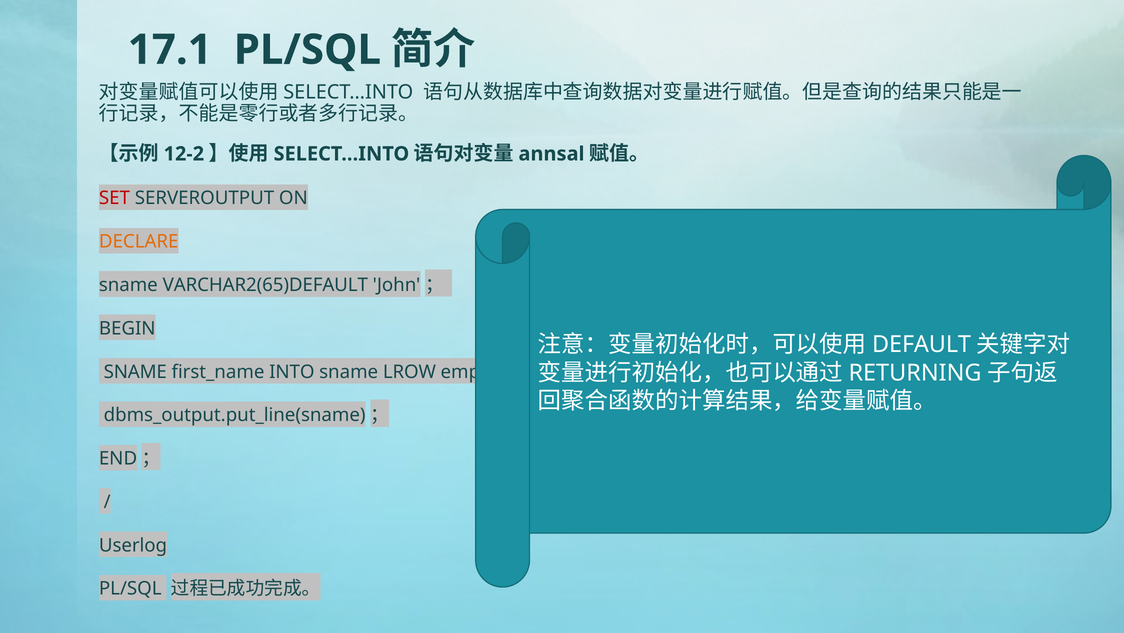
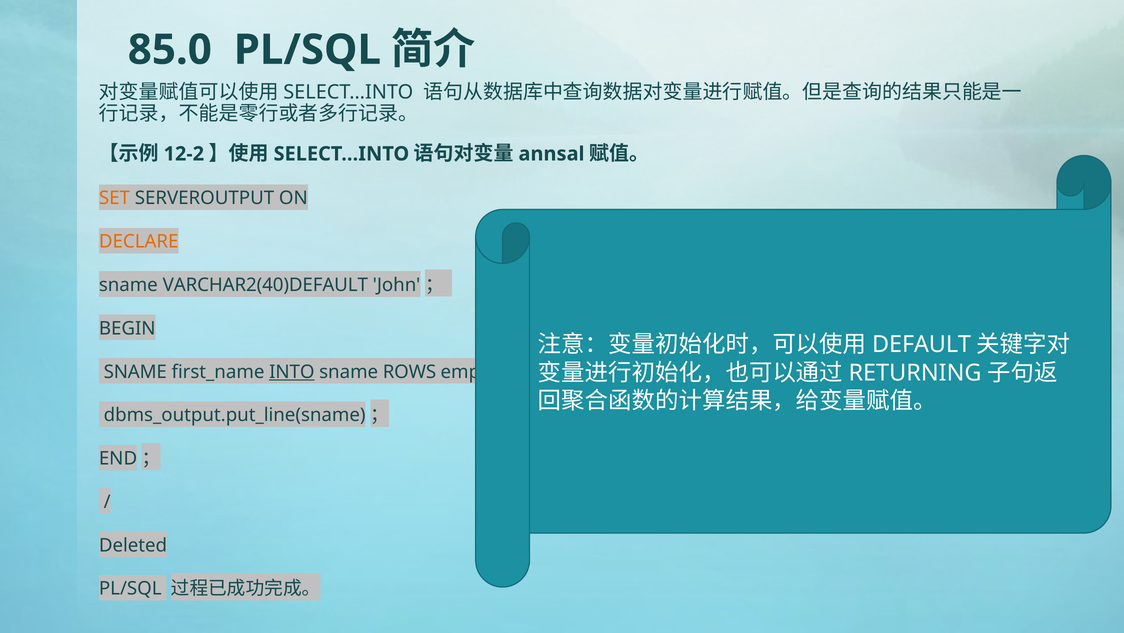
17.1: 17.1 -> 85.0 (170, 50)
SET colour: red -> orange (114, 198)
VARCHAR2(65)DEFAULT: VARCHAR2(65)DEFAULT -> VARCHAR2(40)DEFAULT (265, 285)
INTO underline: none -> present (292, 371)
LROW: LROW -> ROWS (409, 371)
Userlog: Userlog -> Deleted (133, 545)
